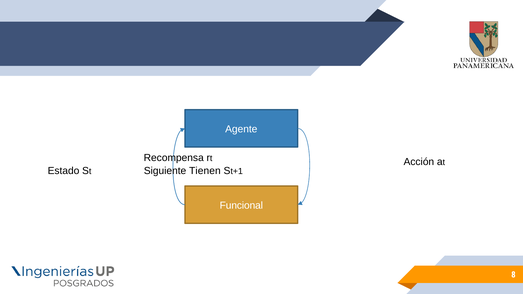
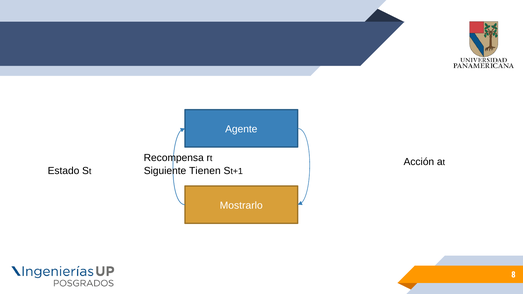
Funcional: Funcional -> Mostrarlo (241, 206)
